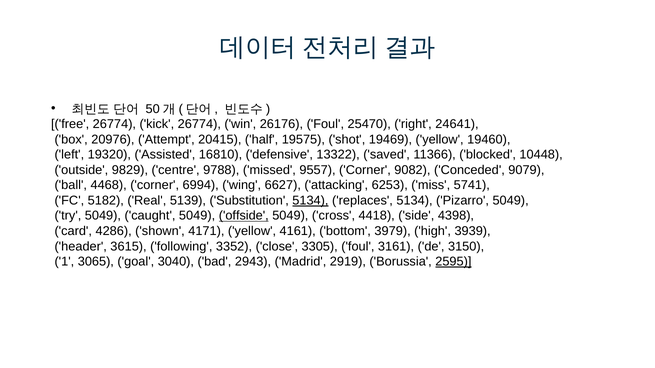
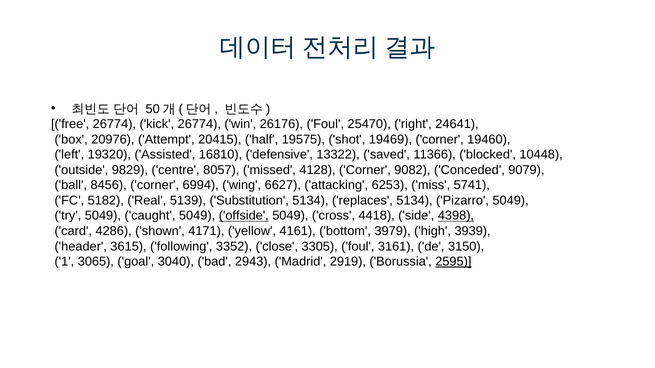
19469 yellow: yellow -> corner (440, 140)
9788: 9788 -> 8057 (221, 170)
9557: 9557 -> 4128 (318, 170)
4468: 4468 -> 8456 (109, 185)
5134 underline: present -> none (310, 201)
4398 underline: none -> present (456, 216)
